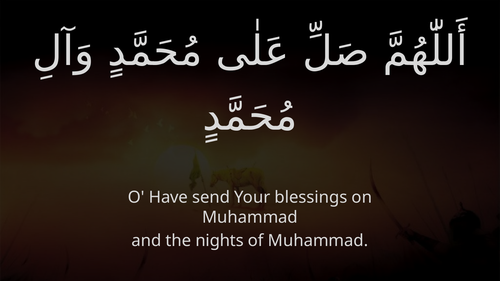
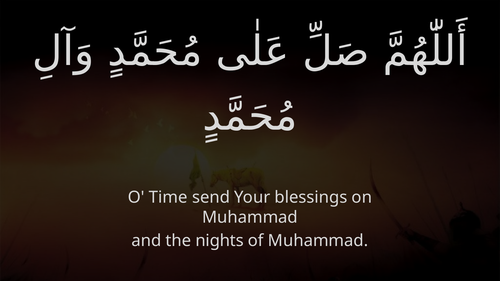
Have: Have -> Time (168, 197)
